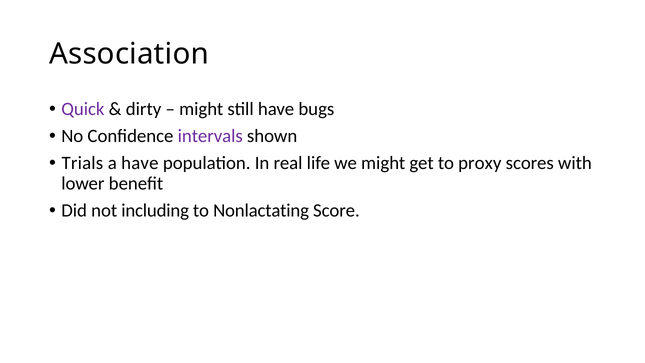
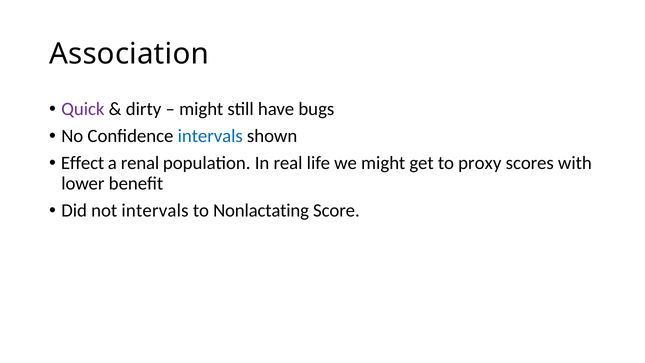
intervals colour: purple -> blue (210, 136)
Trials: Trials -> Effect (83, 163)
a have: have -> renal (140, 163)
not including: including -> intervals (155, 211)
